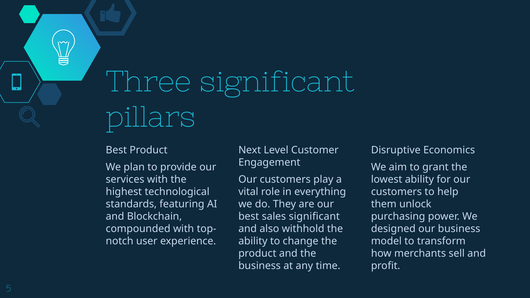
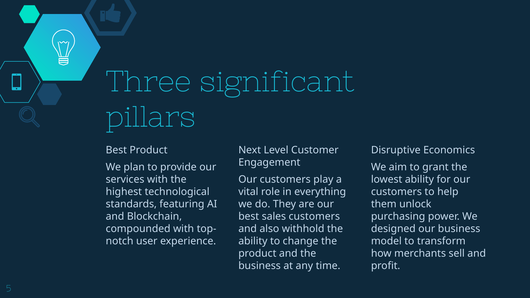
sales significant: significant -> customers (314, 217)
